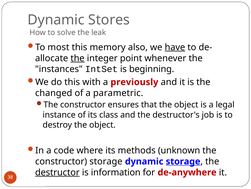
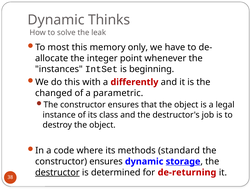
Stores: Stores -> Thinks (109, 20)
also: also -> only (138, 47)
have underline: present -> none (175, 47)
the underline: present -> none (78, 58)
previously: previously -> differently (134, 82)
unknown: unknown -> standard (179, 150)
storage: storage -> ensures (106, 161)
information: information -> determined (116, 172)
de-anywhere: de-anywhere -> de-returning (187, 172)
